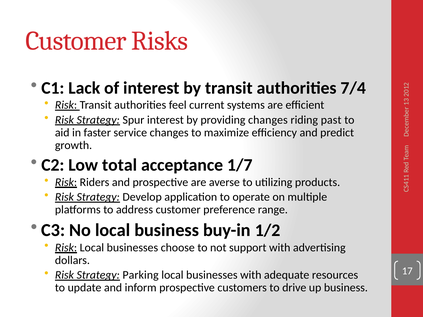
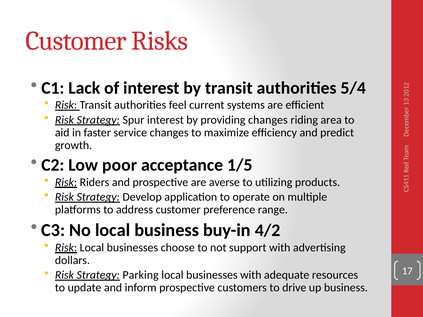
7/4: 7/4 -> 5/4 (353, 88)
past: past -> area (331, 120)
total: total -> poor (120, 165)
1/7: 1/7 -> 1/5 (240, 165)
1/2: 1/2 -> 4/2 (268, 230)
